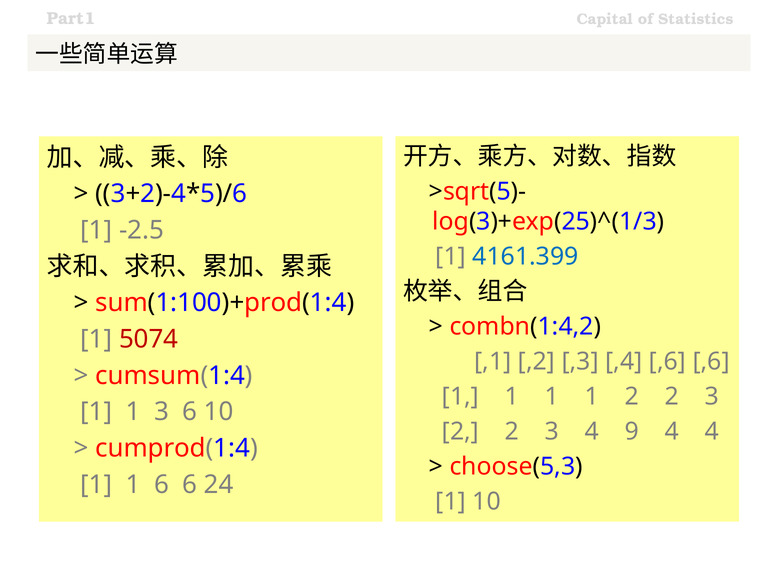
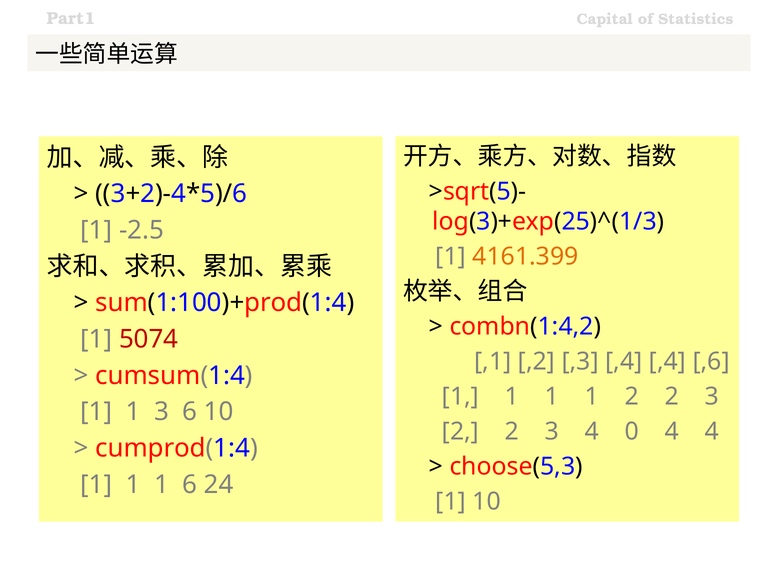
4161.399 colour: blue -> orange (525, 256)
,4 ,6: ,6 -> ,4 (668, 361)
9: 9 -> 0 (632, 431)
6: 6 -> 1 (161, 484)
